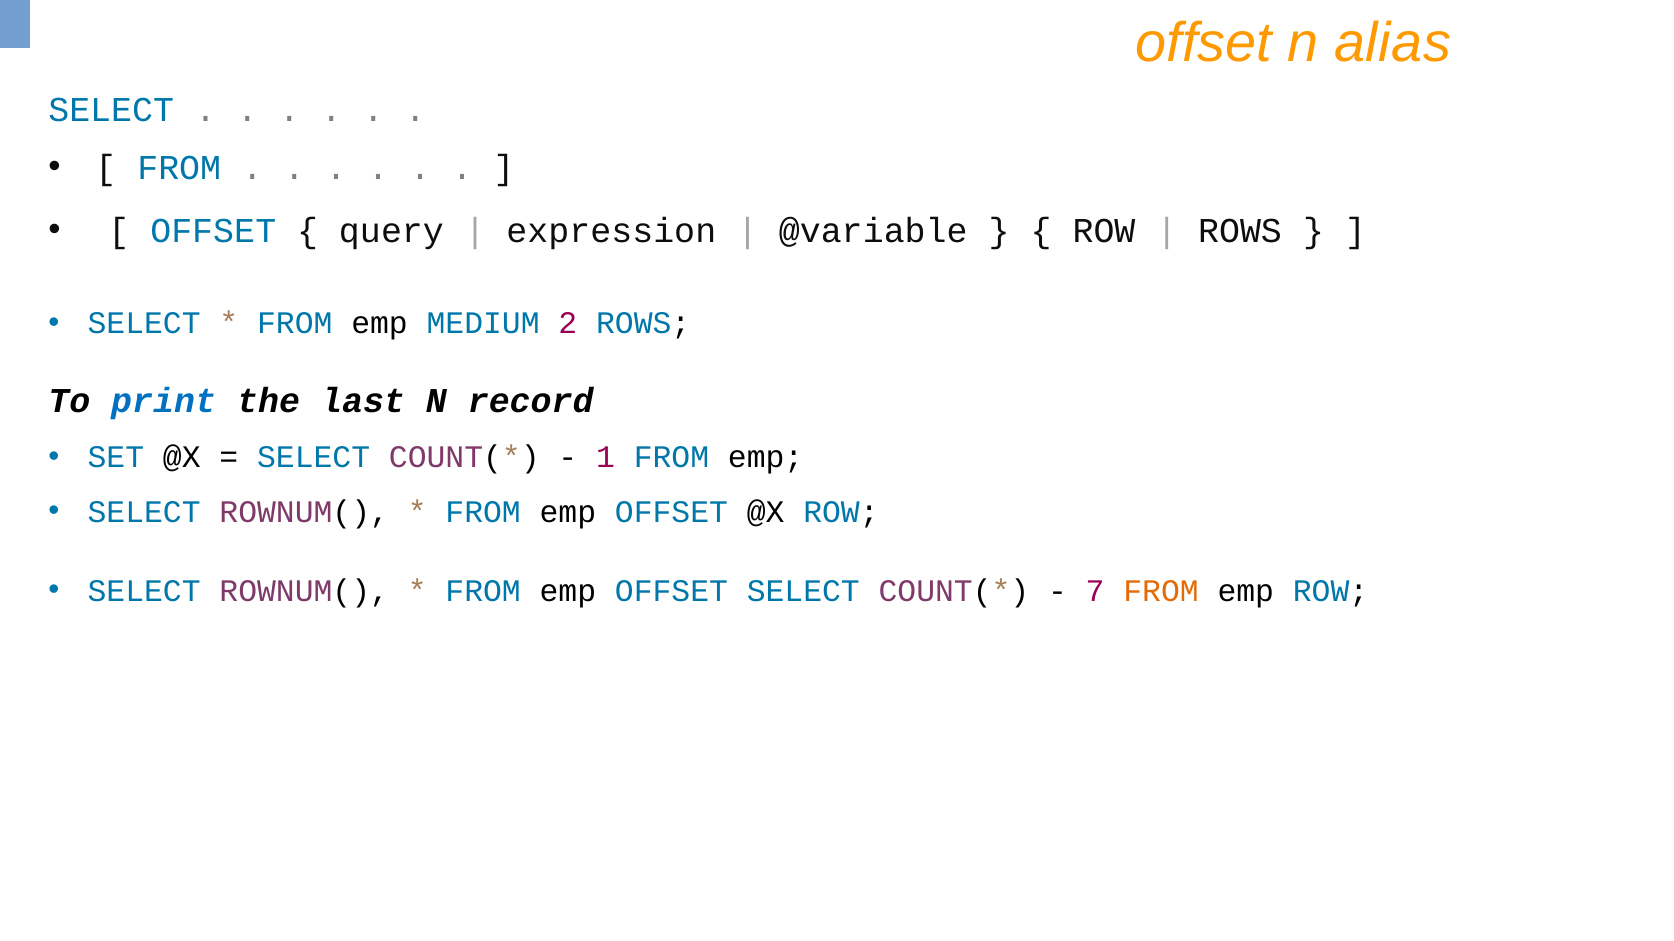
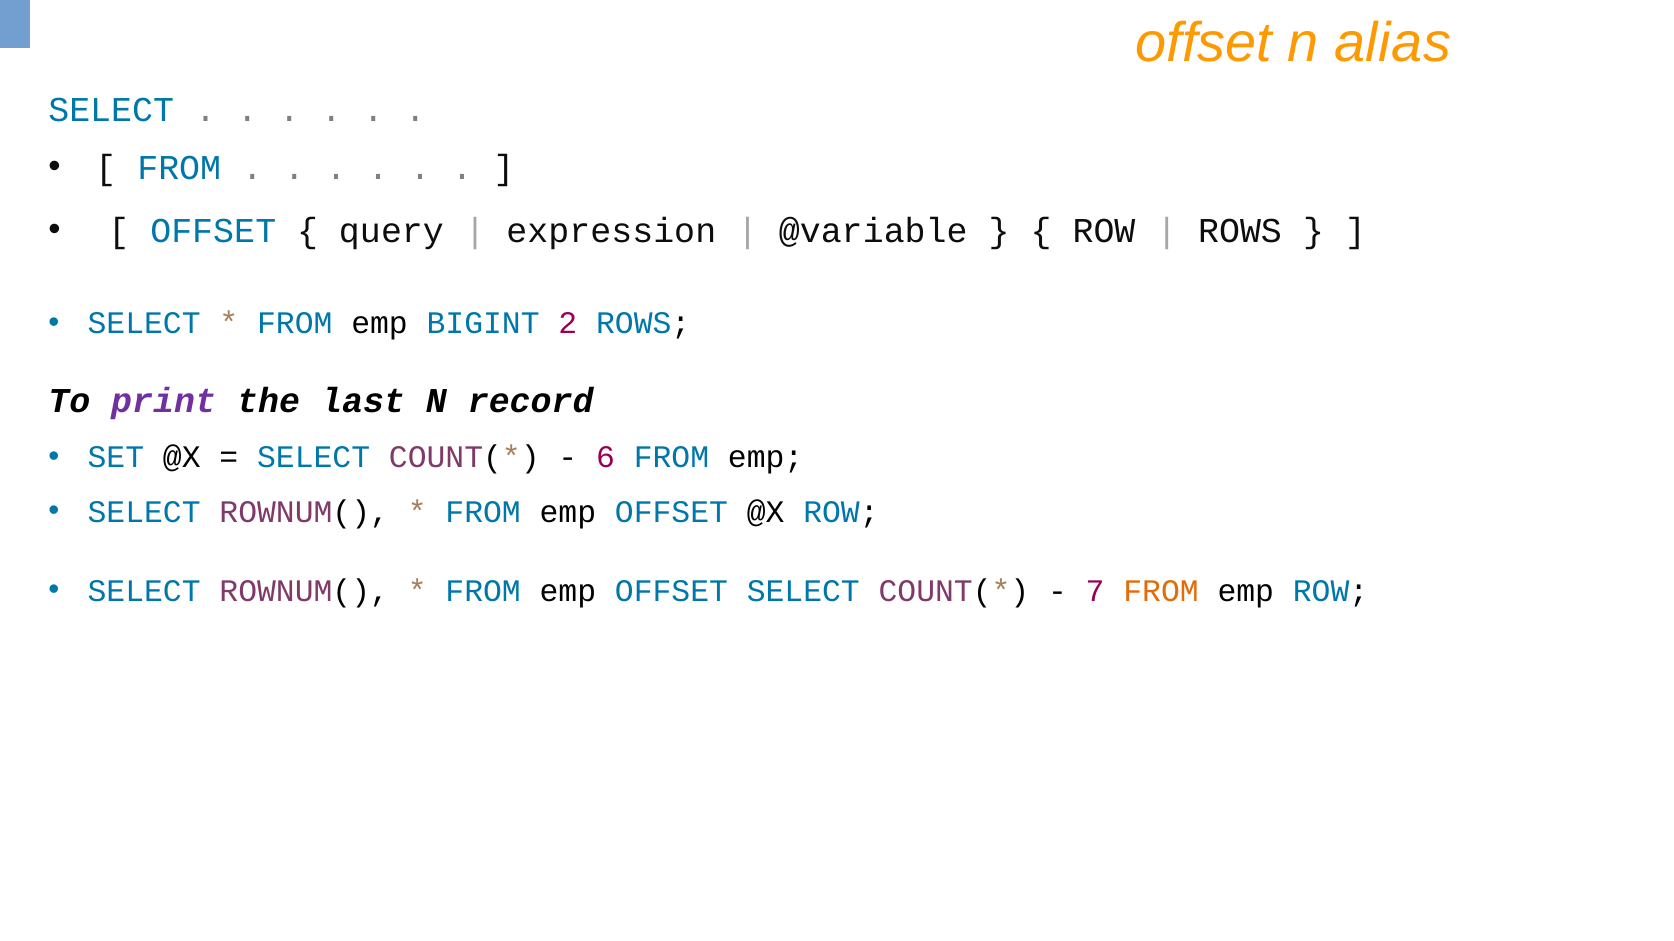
MEDIUM: MEDIUM -> BIGINT (483, 324)
print colour: blue -> purple (164, 401)
1: 1 -> 6 (606, 458)
